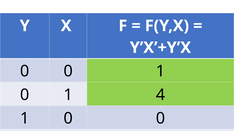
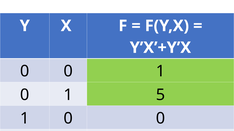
4: 4 -> 5 (160, 95)
